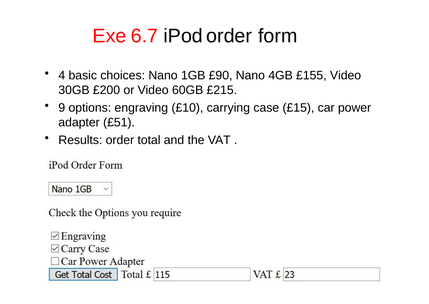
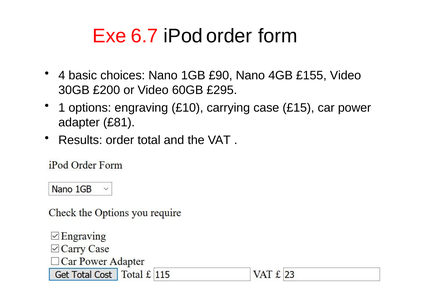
£215: £215 -> £295 (222, 90)
9: 9 -> 1 (62, 108)
£51: £51 -> £81 (119, 122)
